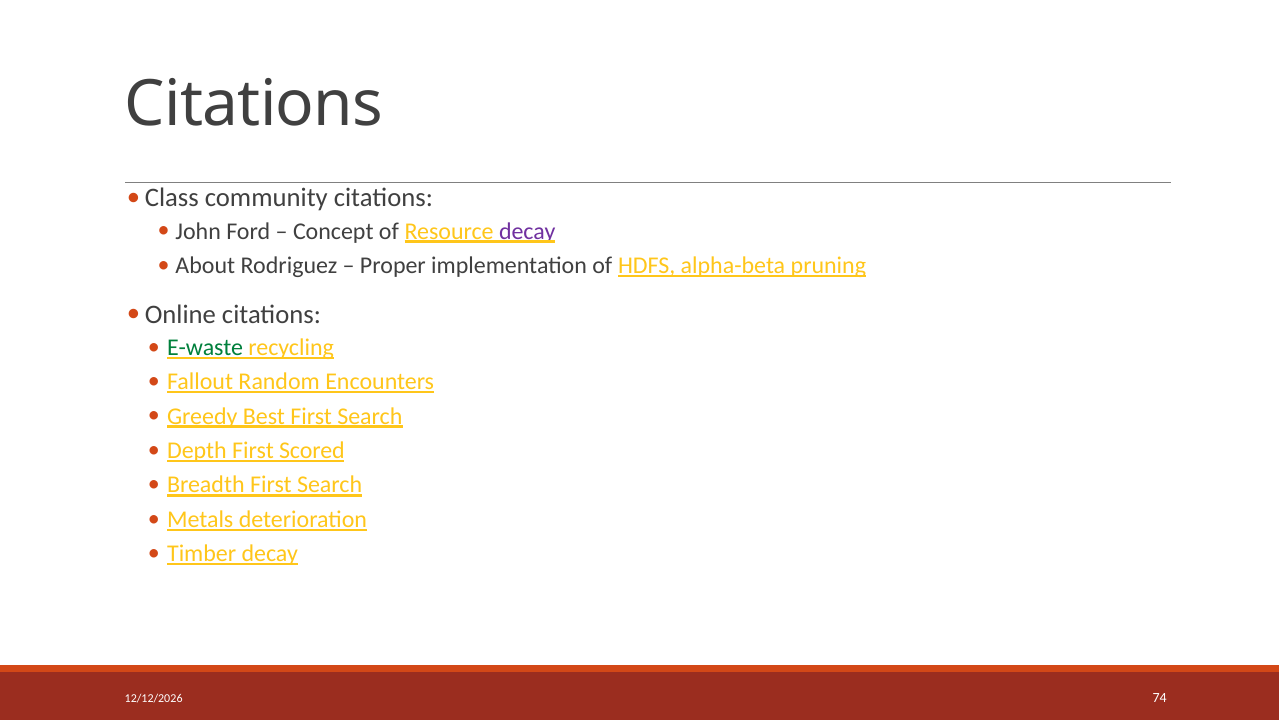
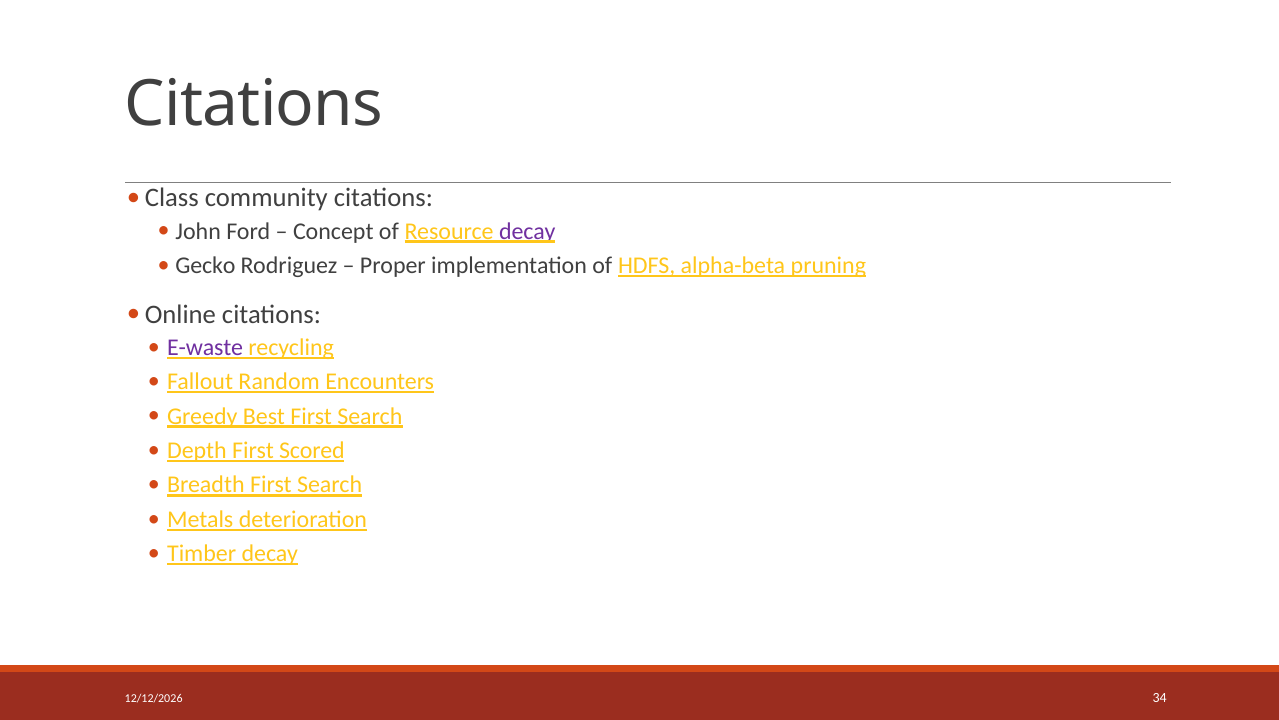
About: About -> Gecko (205, 265)
E-waste colour: green -> purple (205, 347)
74: 74 -> 34 (1160, 698)
